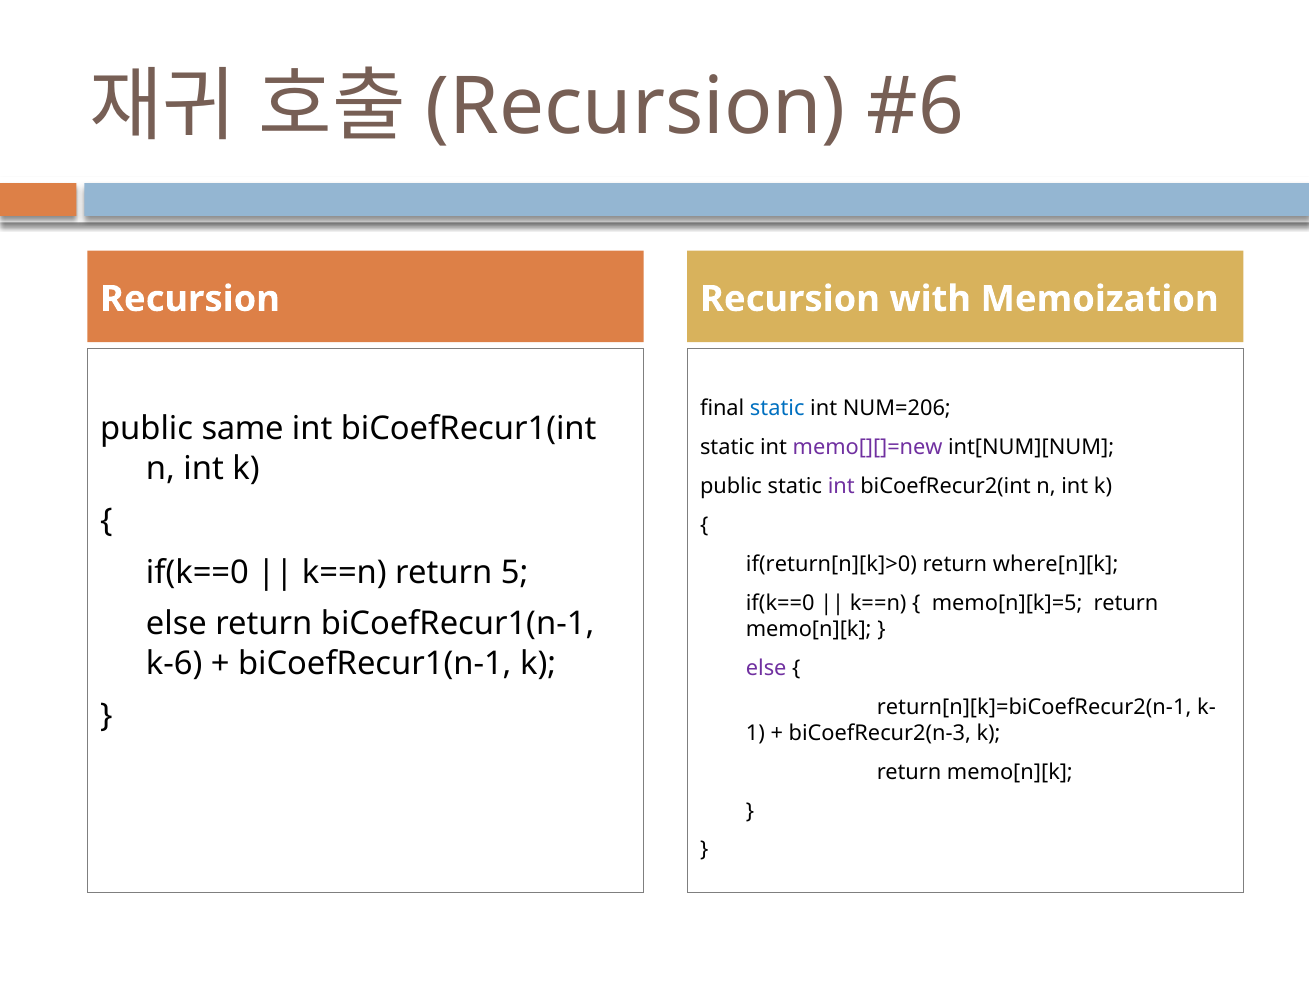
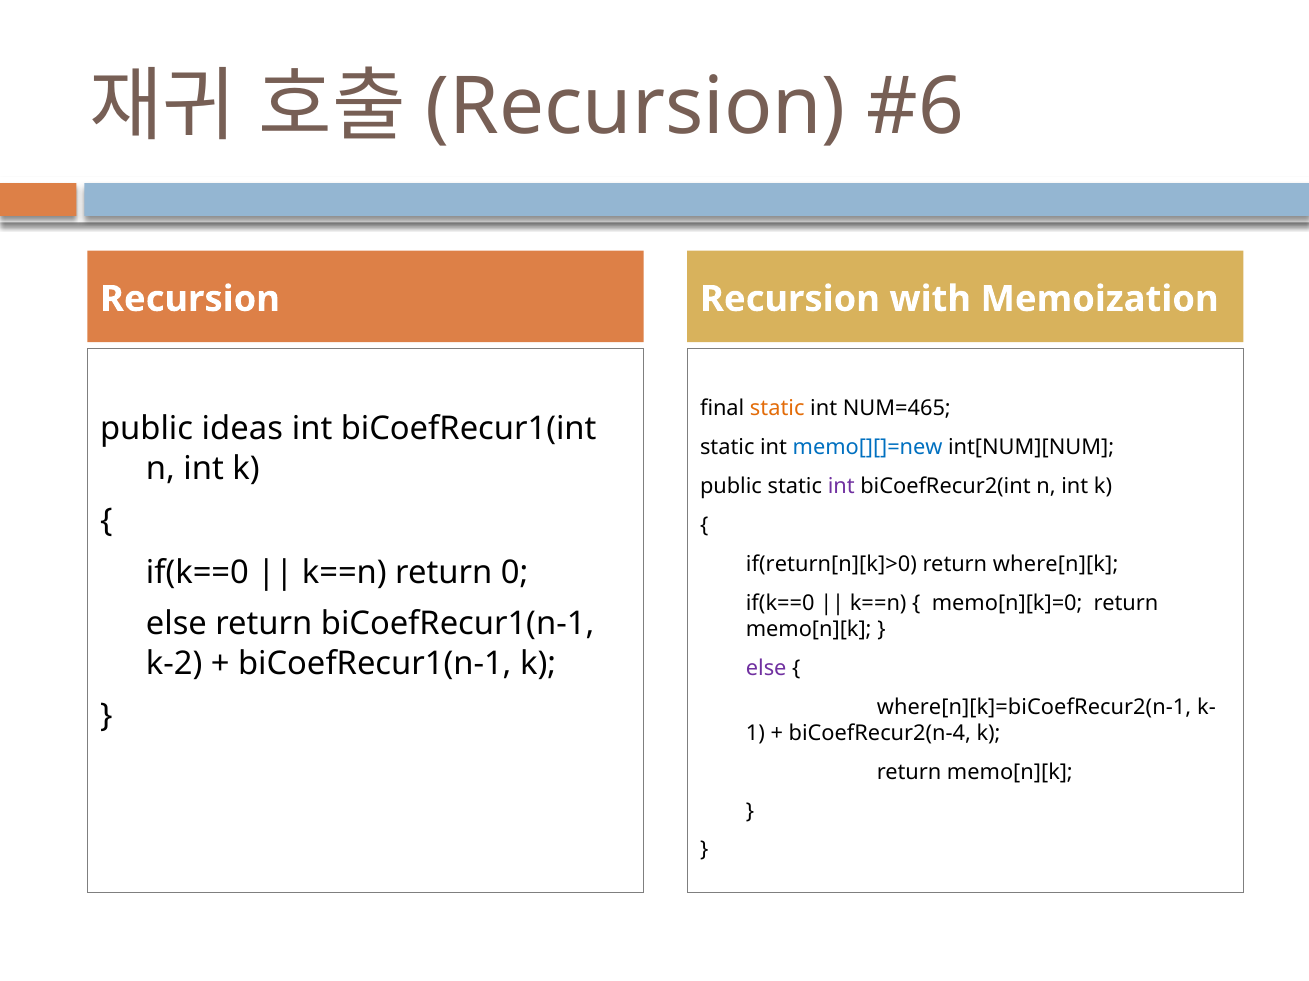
static colour: blue -> orange (777, 409)
NUM=206: NUM=206 -> NUM=465 (897, 409)
same: same -> ideas (242, 429)
memo[][]=new colour: purple -> blue (868, 448)
5: 5 -> 0 (515, 573)
memo[n][k]=5: memo[n][k]=5 -> memo[n][k]=0 (1007, 604)
k-6: k-6 -> k-2 (174, 664)
return[n][k]=biCoefRecur2(n-1: return[n][k]=biCoefRecur2(n-1 -> where[n][k]=biCoefRecur2(n-1 (1034, 708)
biCoefRecur2(n-3: biCoefRecur2(n-3 -> biCoefRecur2(n-4 (880, 734)
